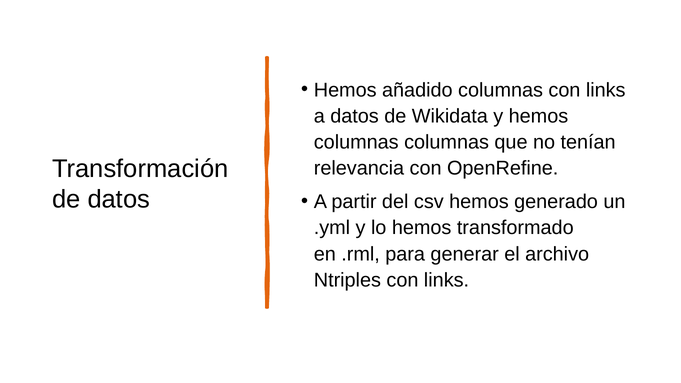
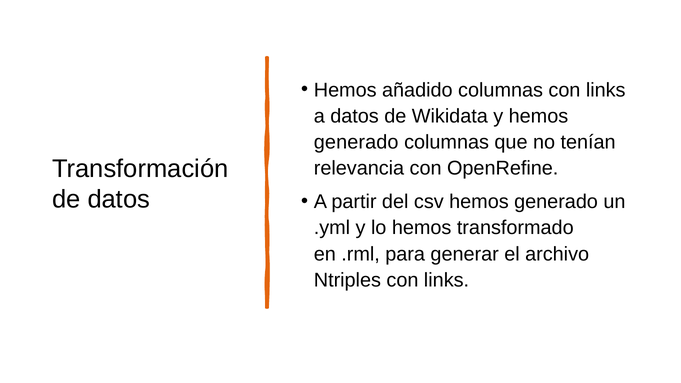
columnas: columnas -> generado (356, 142)
